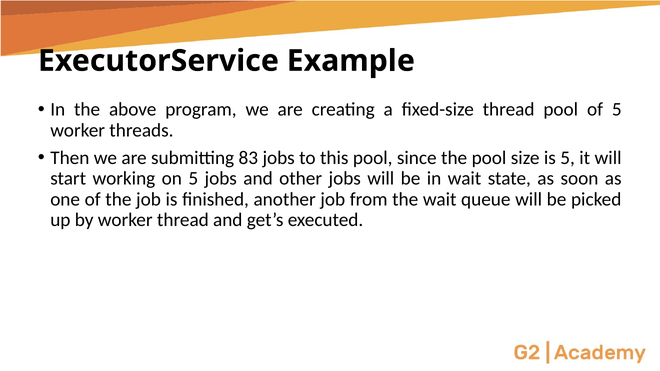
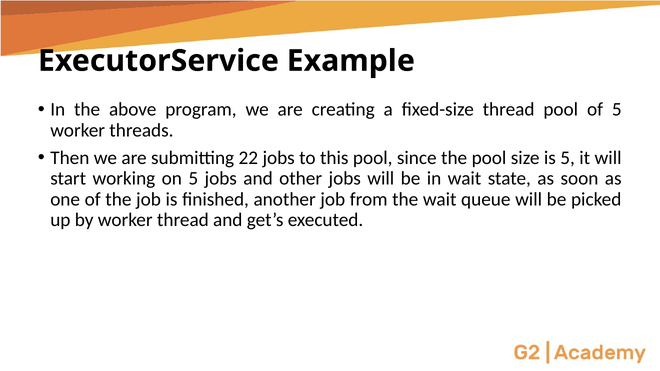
83: 83 -> 22 (248, 158)
